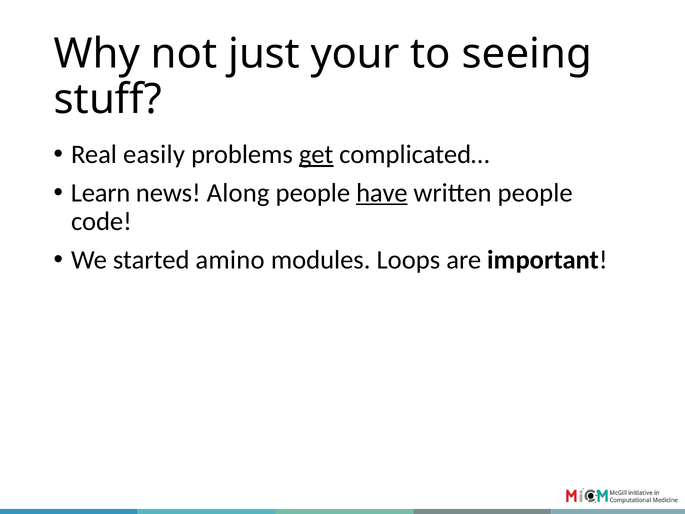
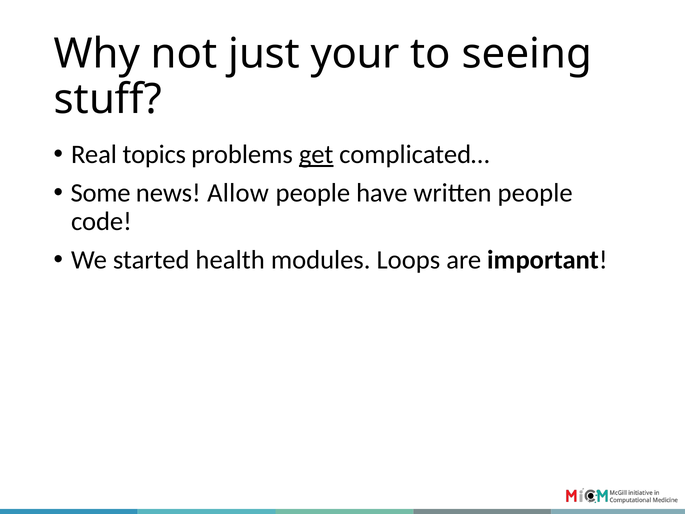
easily: easily -> topics (154, 154)
Learn: Learn -> Some (101, 193)
Along: Along -> Allow (238, 193)
have underline: present -> none (382, 193)
amino: amino -> health (230, 260)
